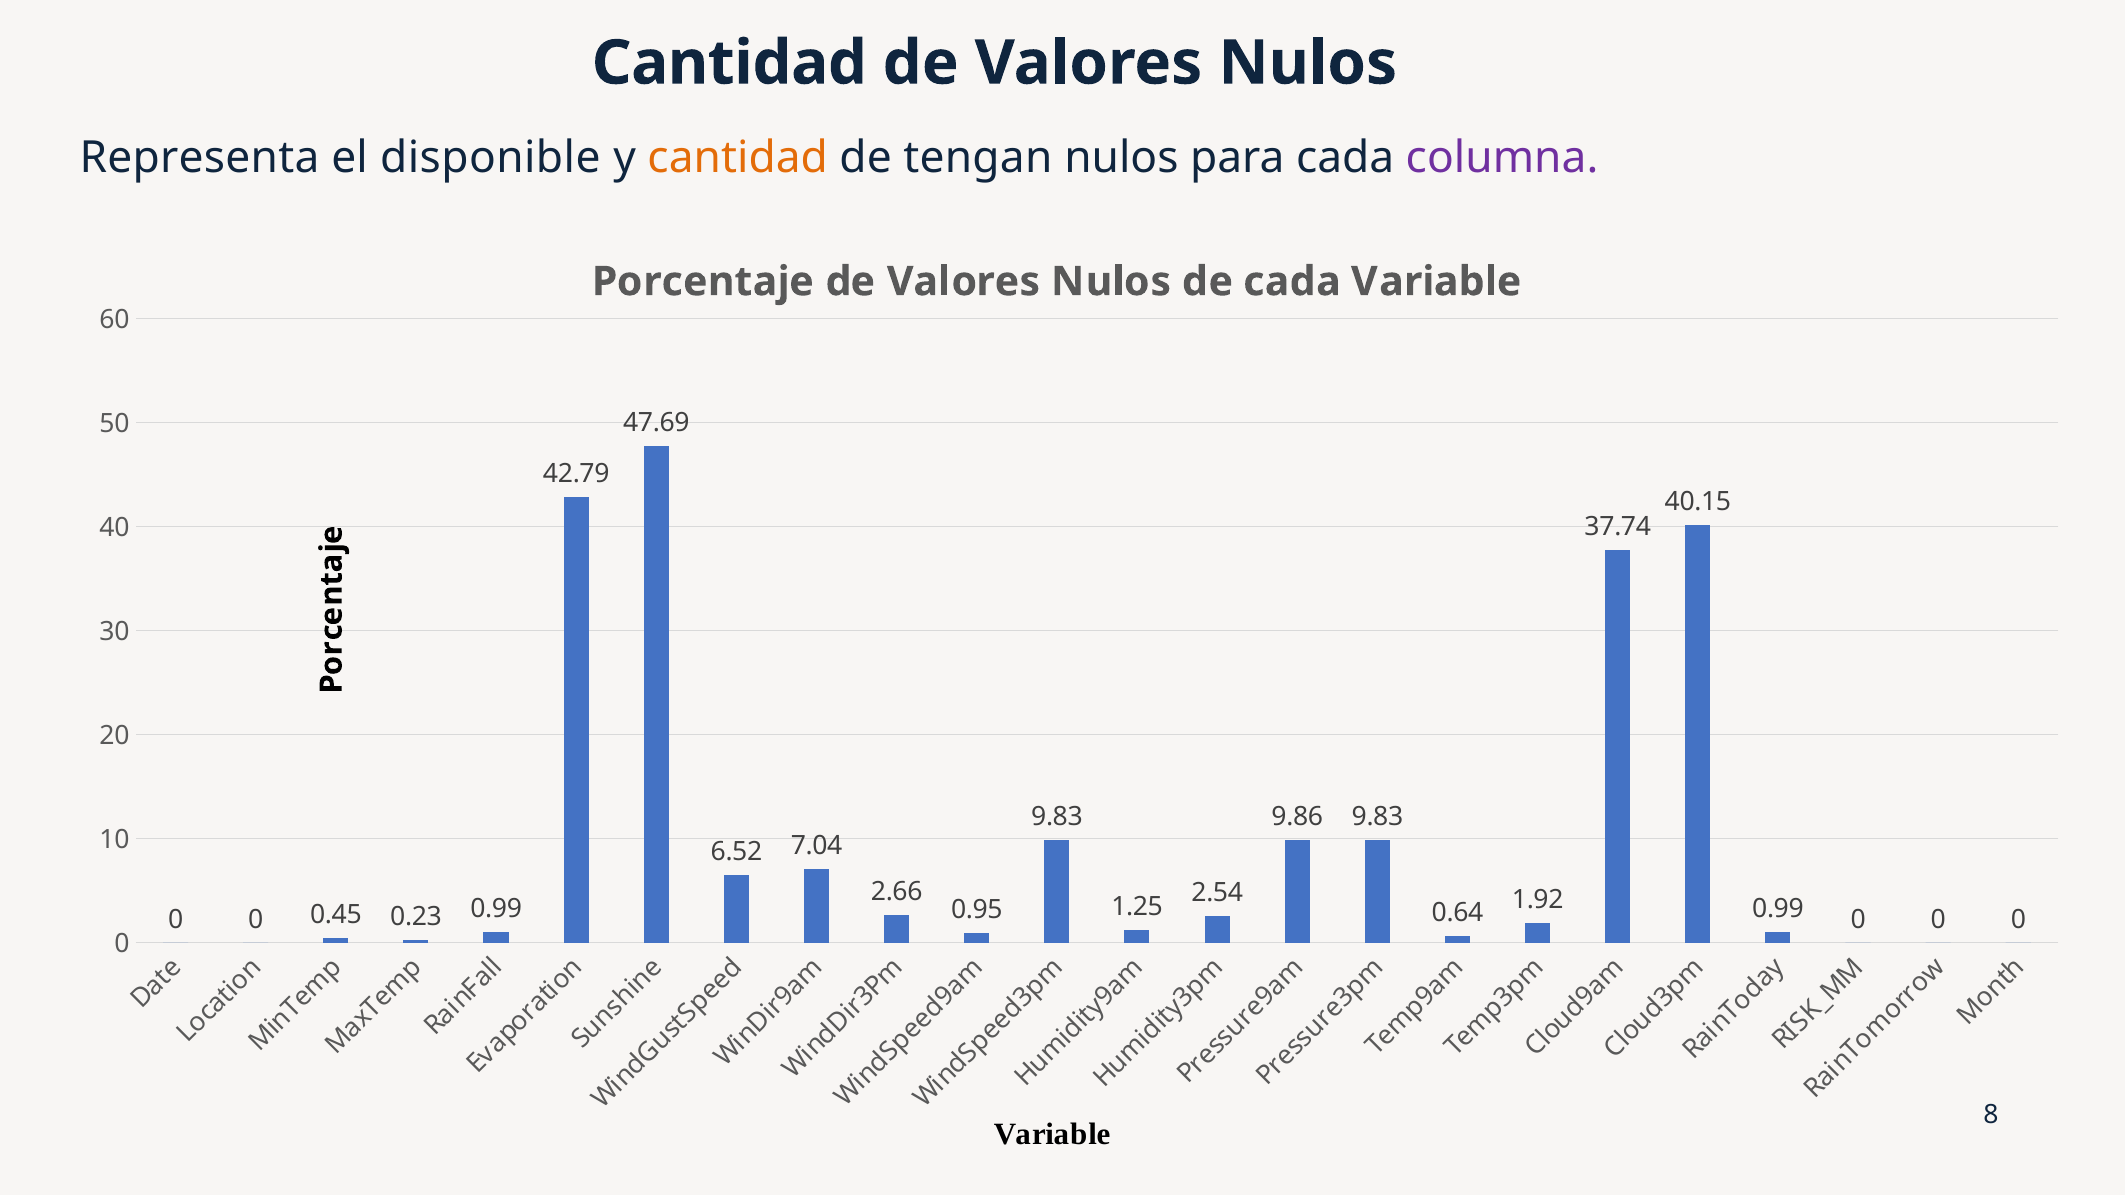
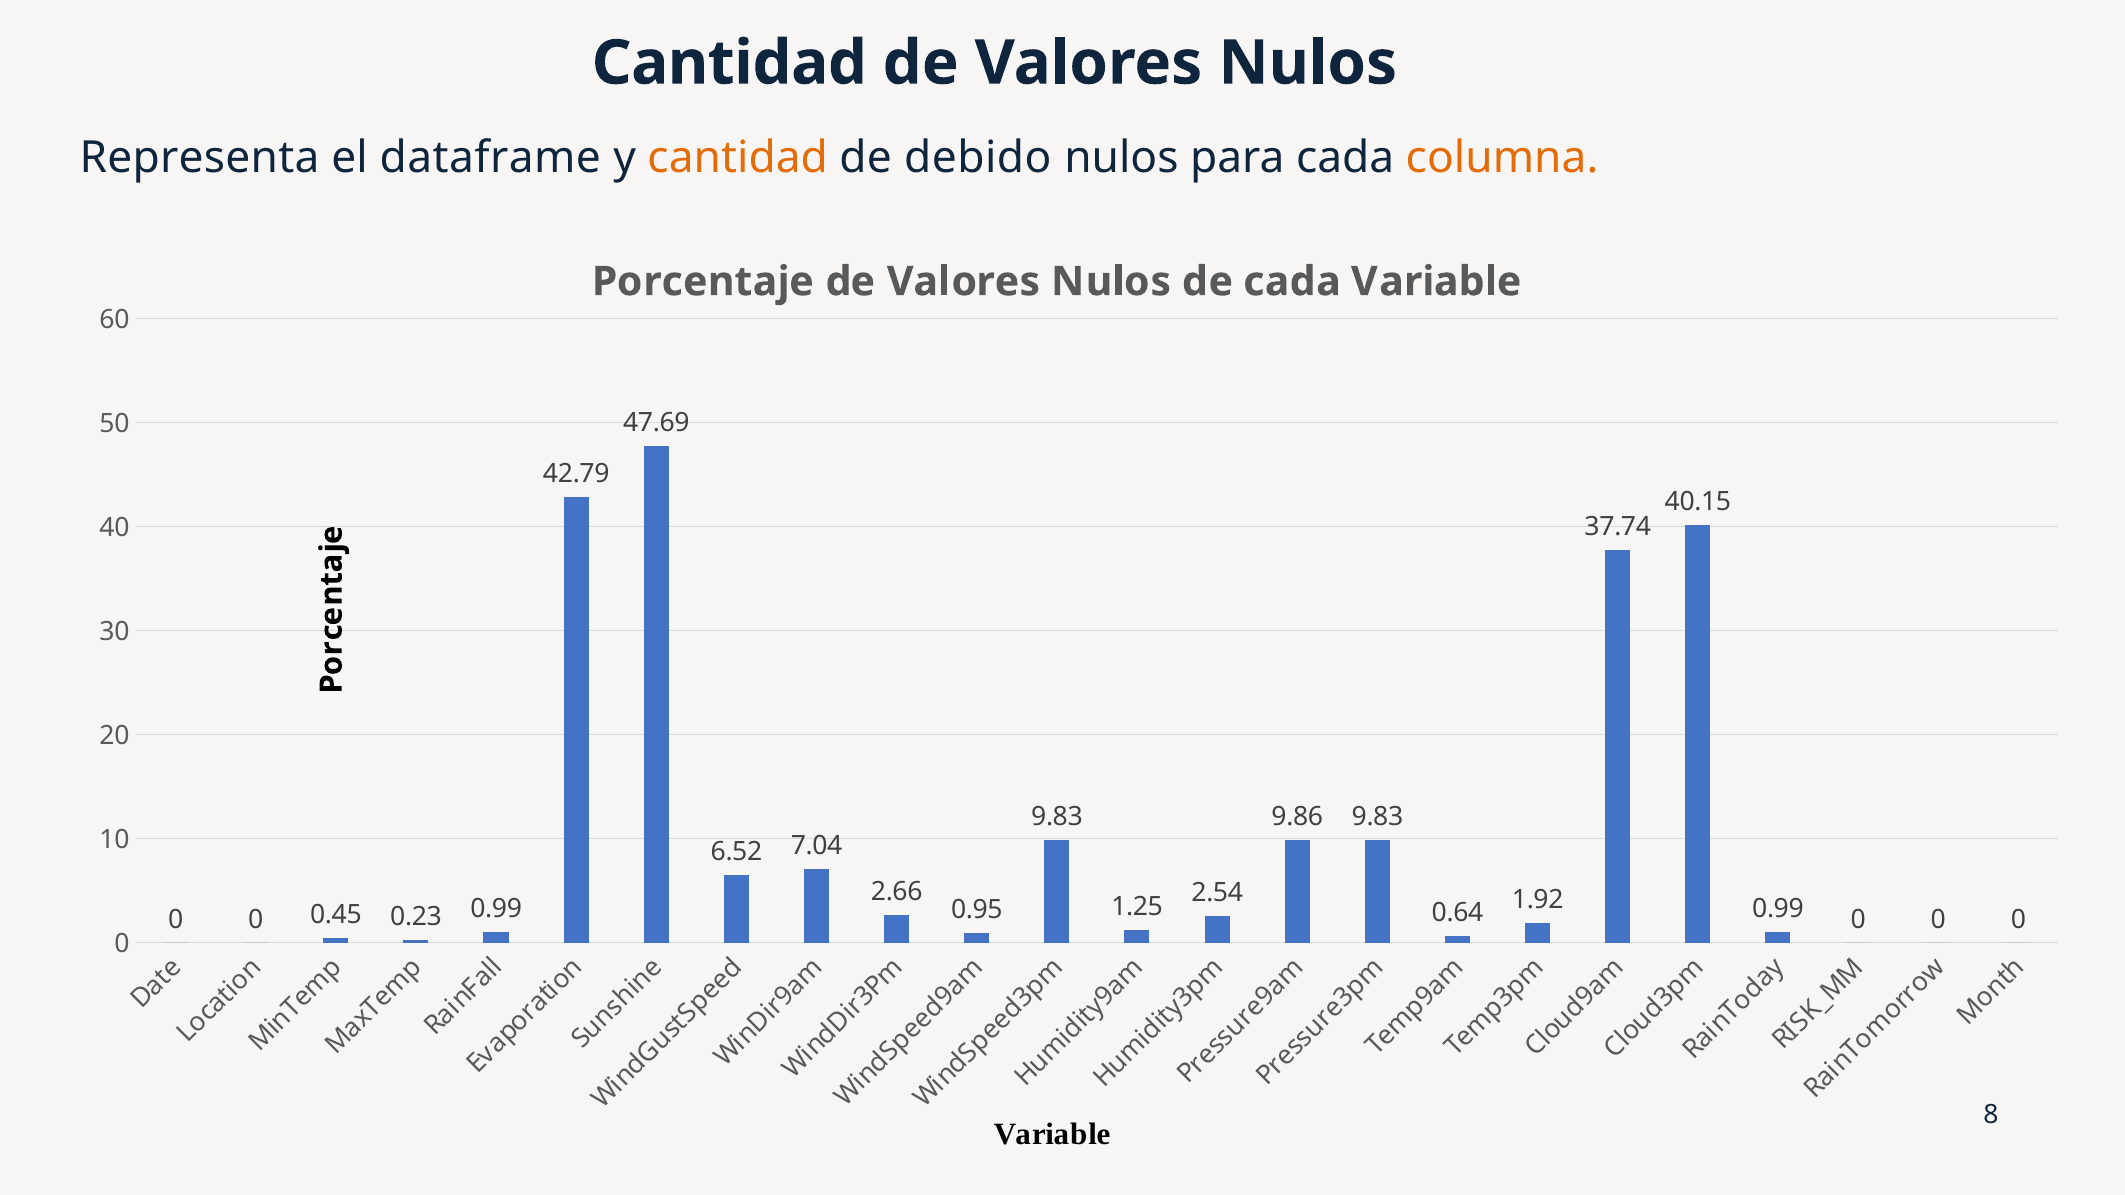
disponible: disponible -> dataframe (490, 158)
tengan: tengan -> debido (978, 158)
columna colour: purple -> orange (1502, 158)
